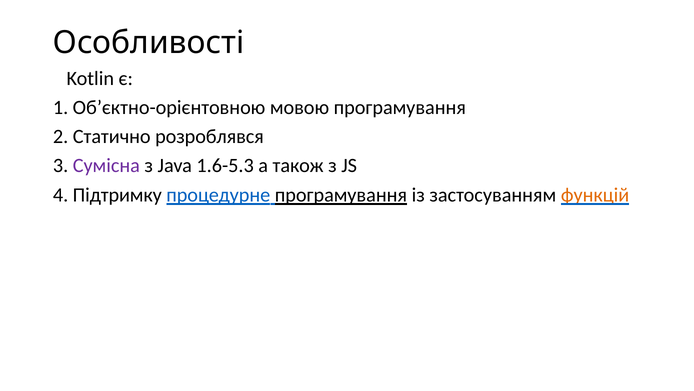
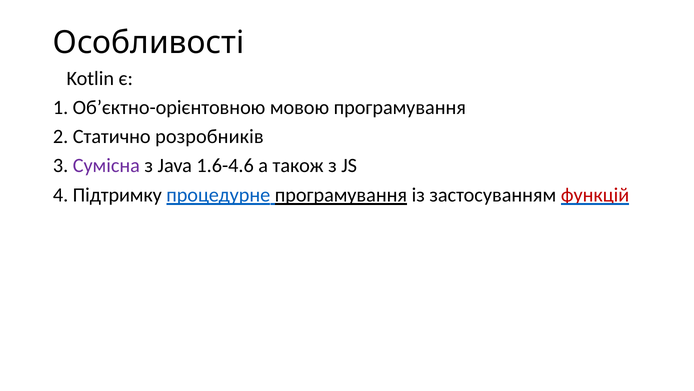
розроблявся: розроблявся -> розробників (209, 136)
1.6-5.3: 1.6-5.3 -> 1.6-4.6 (225, 165)
функцій colour: orange -> red (595, 195)
